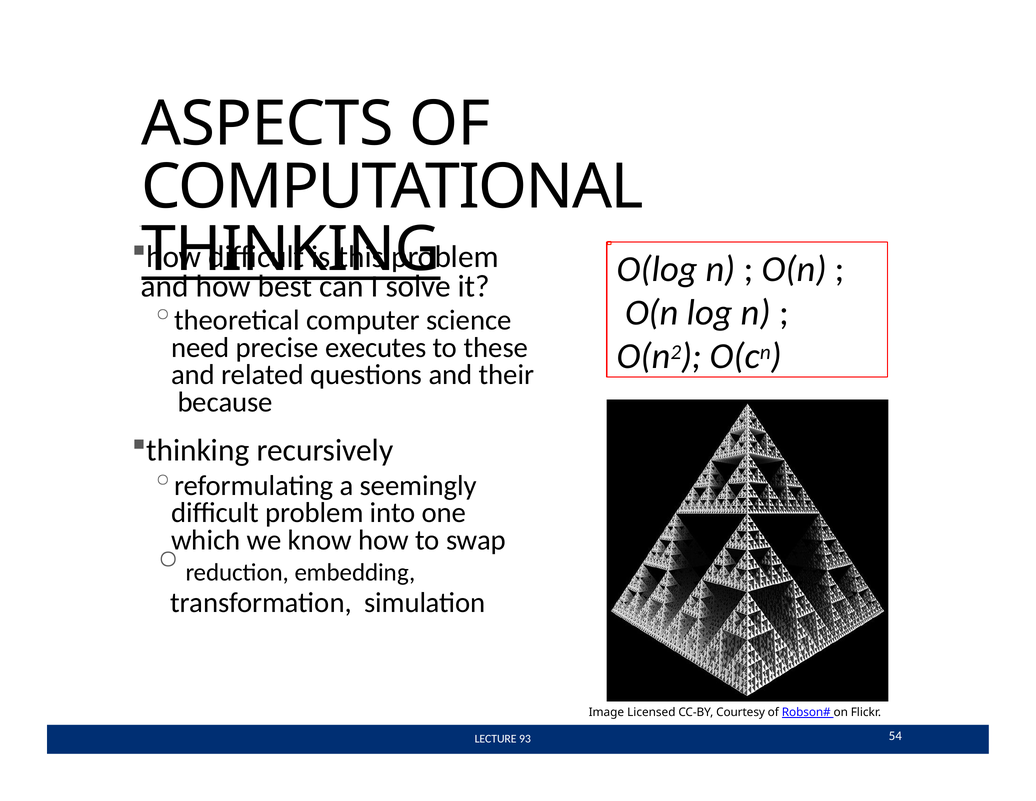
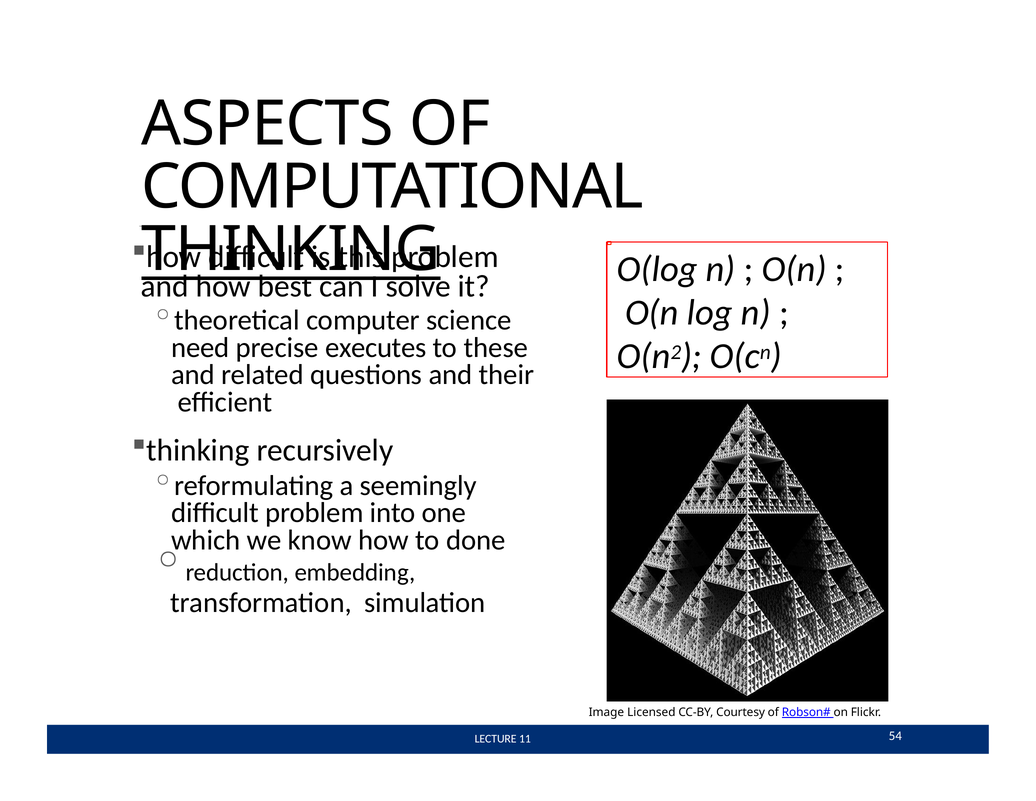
because: because -> eﬃcient (225, 402)
swap: swap -> done (476, 540)
93: 93 -> 11 (525, 738)
